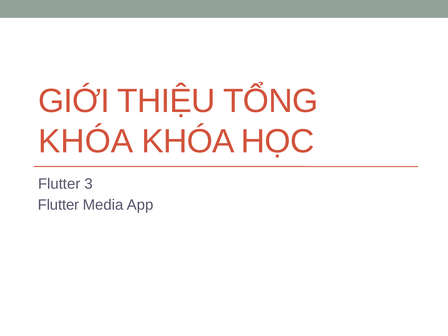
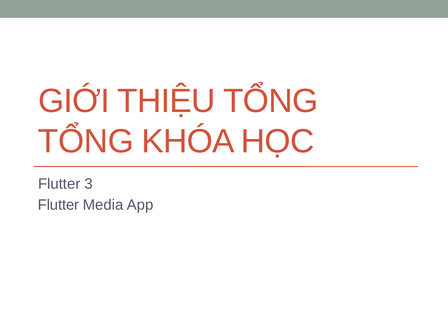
KHÓA: KHÓA -> TỔNG (86, 142)
